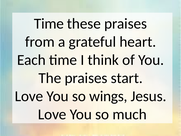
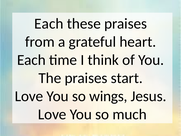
Time: Time -> Each (49, 24)
